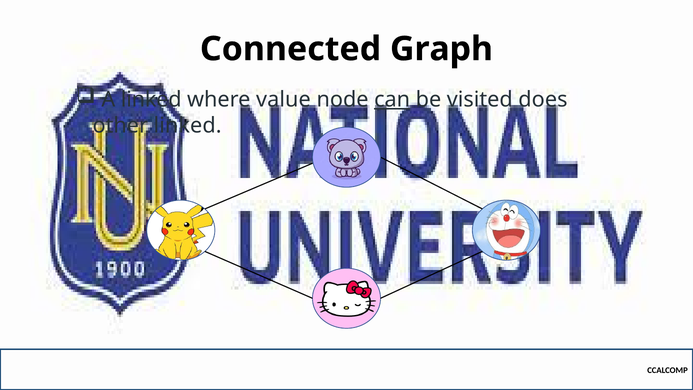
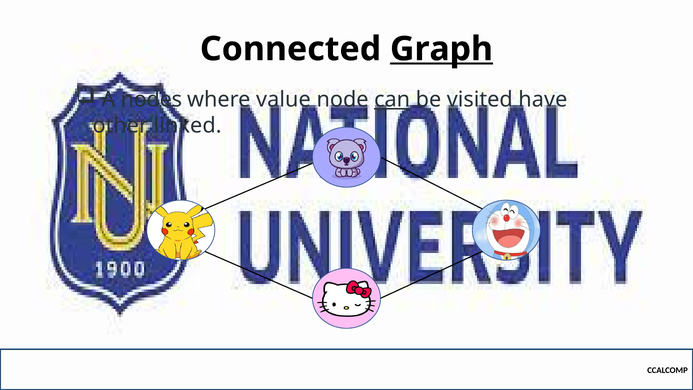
Graph underline: none -> present (441, 49)
A linked: linked -> nodes (151, 100)
does: does -> have (543, 100)
